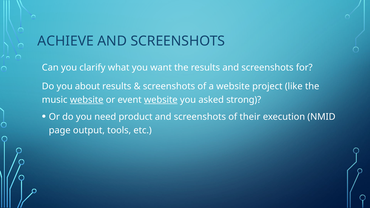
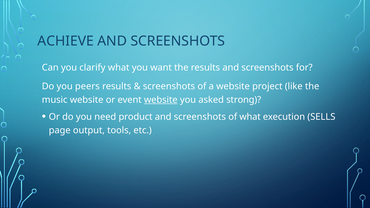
about: about -> peers (87, 86)
website underline: present -> none (87, 100)
of their: their -> what (250, 117)
NMID: NMID -> SELLS (321, 117)
